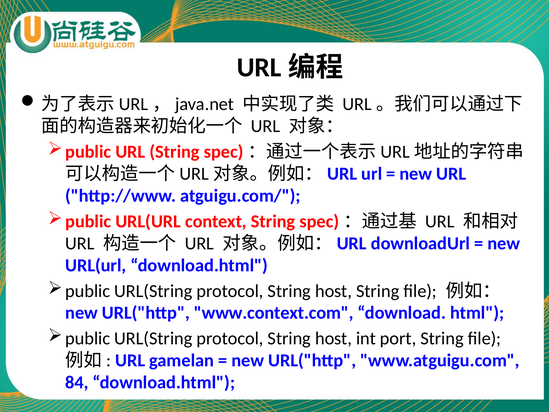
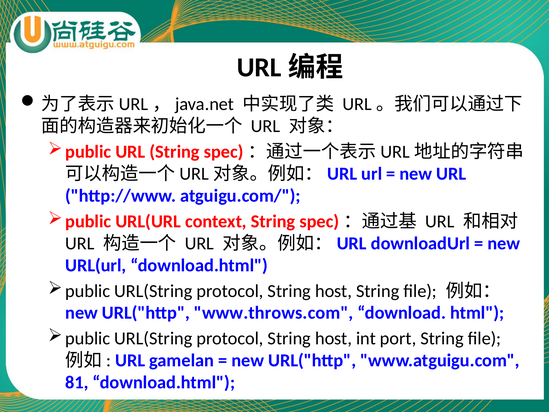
www.context.com: www.context.com -> www.throws.com (274, 313)
84: 84 -> 81 (77, 382)
